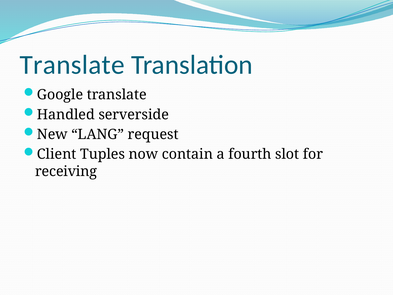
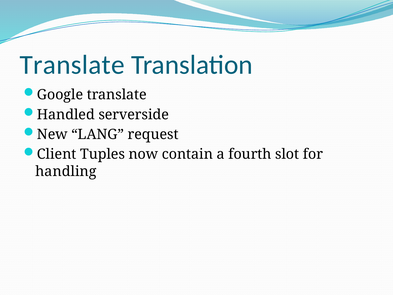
receiving: receiving -> handling (66, 171)
